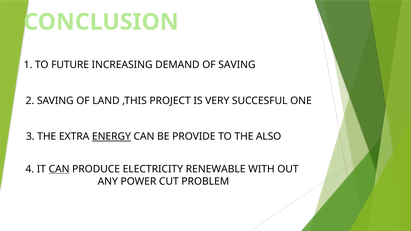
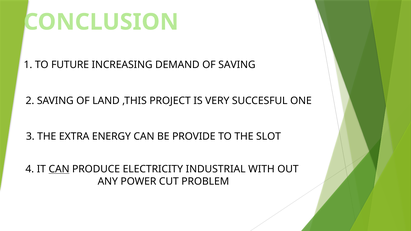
ENERGY underline: present -> none (111, 137)
ALSO: ALSO -> SLOT (269, 137)
RENEWABLE: RENEWABLE -> INDUSTRIAL (216, 169)
